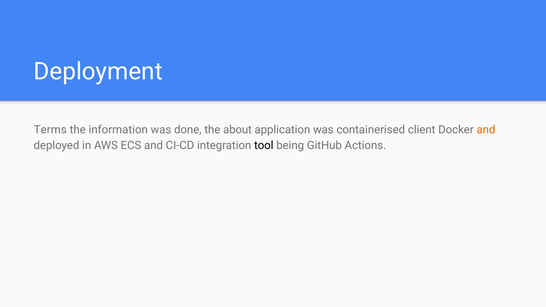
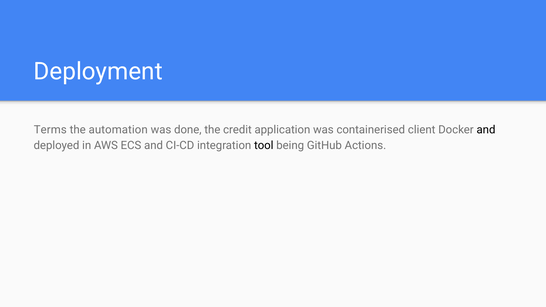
information: information -> automation (118, 130)
about: about -> credit (237, 130)
and colour: orange -> black (486, 130)
